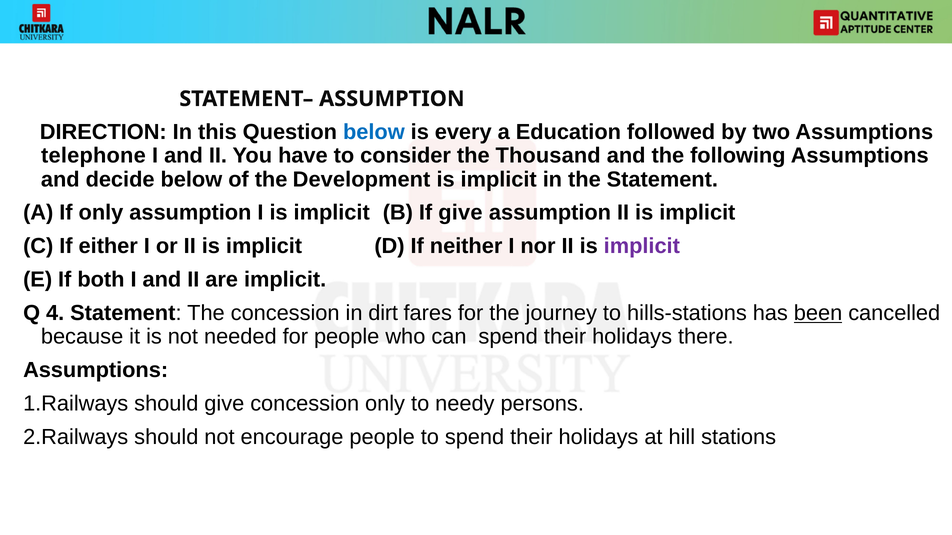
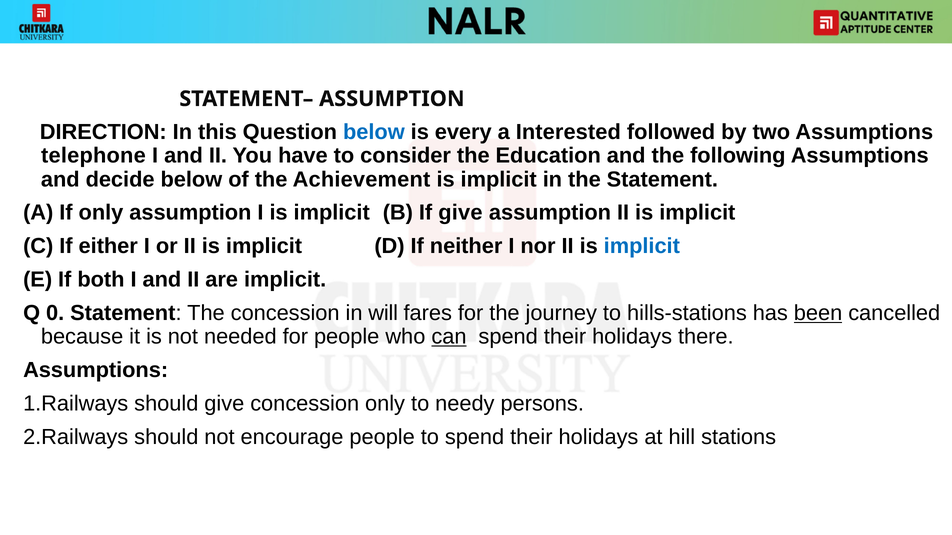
Education: Education -> Interested (568, 132)
Thousand: Thousand -> Education (548, 156)
Development: Development -> Achievement (361, 180)
implicit colour: purple -> blue (642, 246)
4: 4 -> 0 (55, 313)
dirt: dirt -> will (383, 313)
can underline: none -> present (449, 337)
